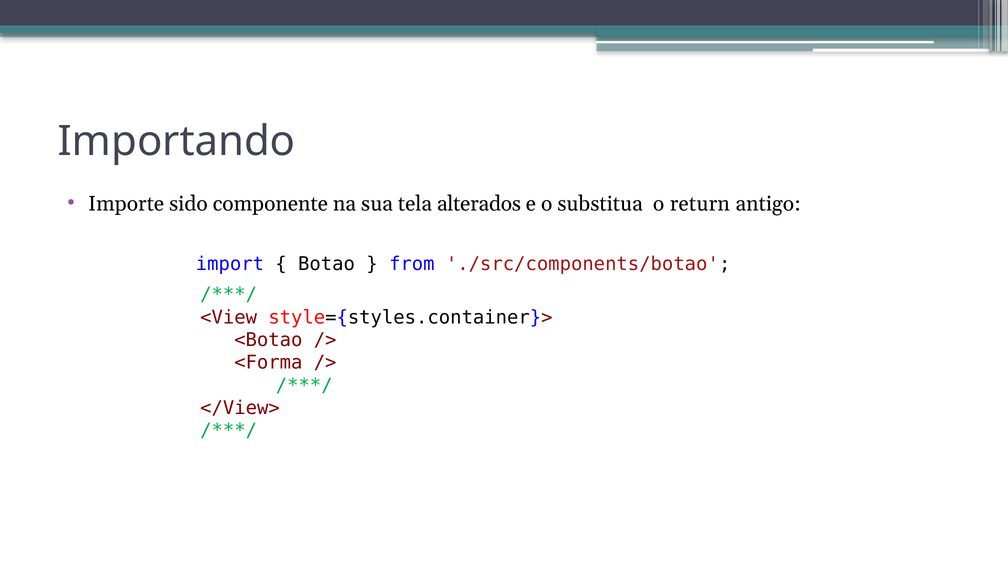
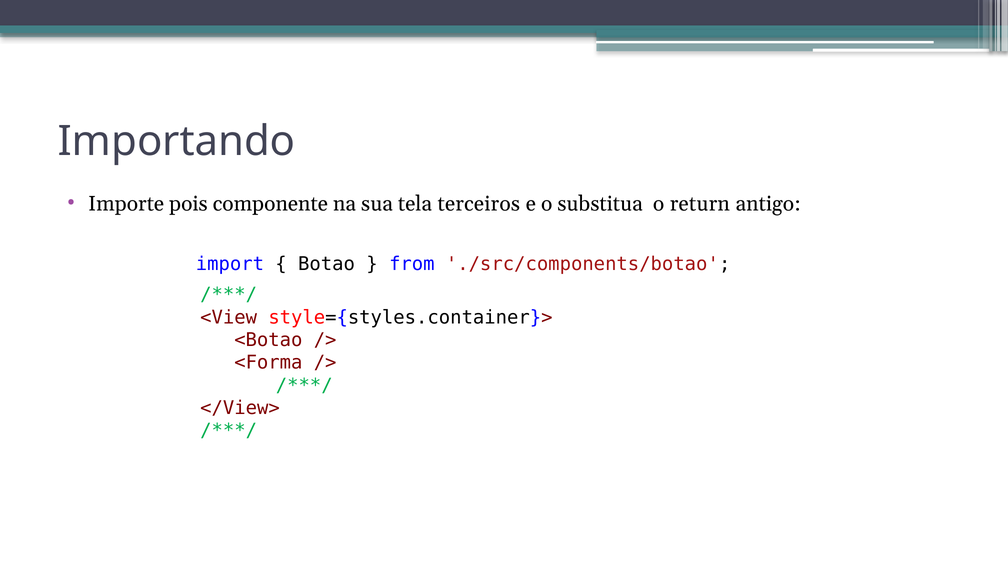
sido: sido -> pois (188, 204)
alterados: alterados -> terceiros (479, 204)
